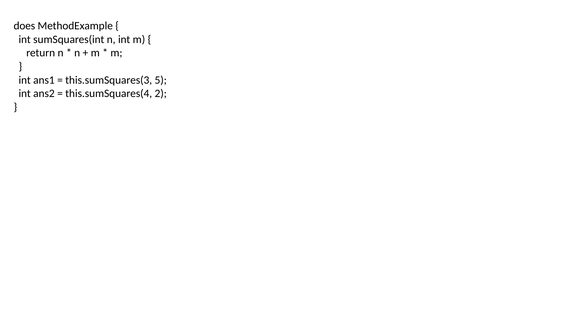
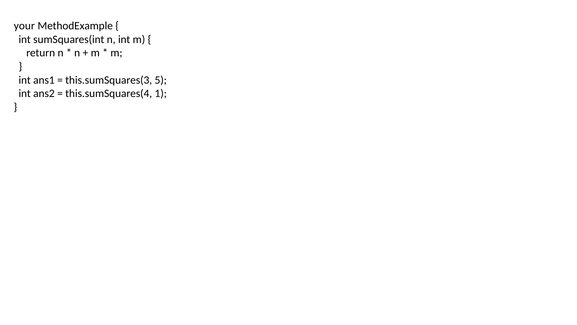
does: does -> your (24, 26)
2: 2 -> 1 (161, 93)
